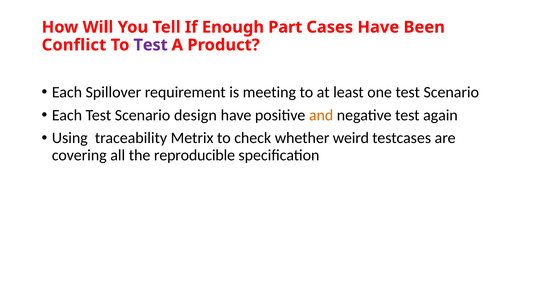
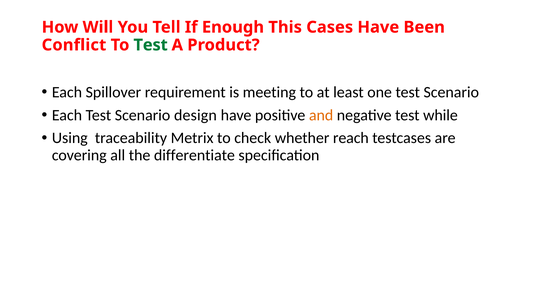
Part: Part -> This (285, 27)
Test colour: purple -> green (151, 45)
again: again -> while (440, 115)
weird: weird -> reach (351, 138)
reproducible: reproducible -> differentiate (194, 155)
